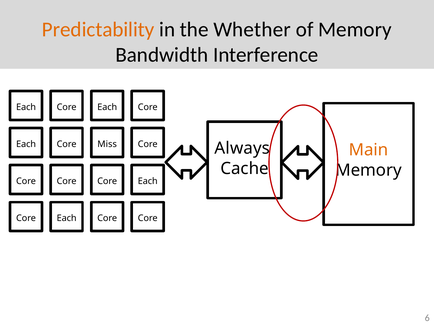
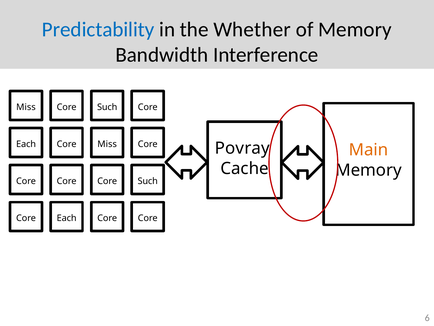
Predictability colour: orange -> blue (98, 29)
Each: Each -> Miss (26, 107)
Each: Each -> Such (107, 107)
Always: Always -> Povray (242, 148)
Core Core Each: Each -> Such (148, 181)
